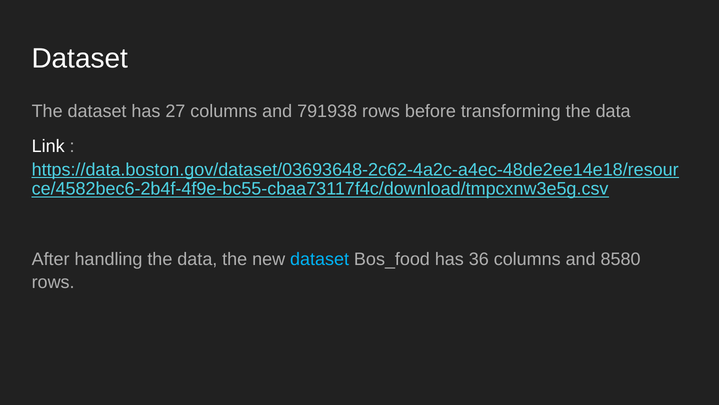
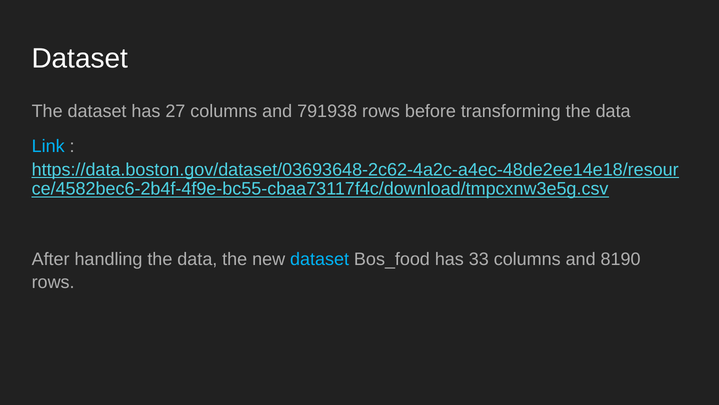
Link colour: white -> light blue (48, 146)
36: 36 -> 33 (479, 259)
8580: 8580 -> 8190 (621, 259)
